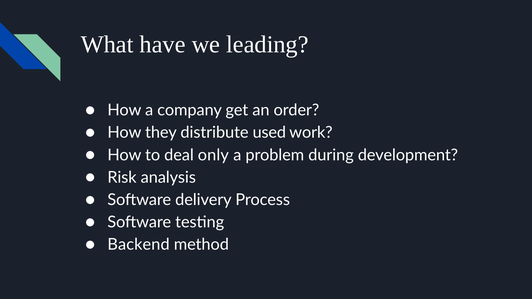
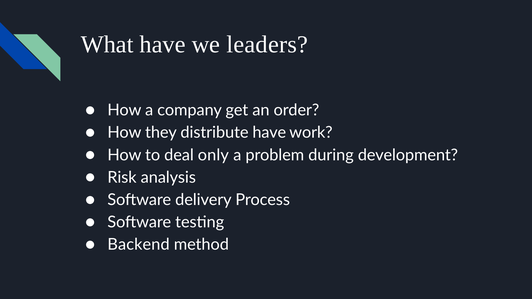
leading: leading -> leaders (267, 45)
distribute used: used -> have (269, 133)
